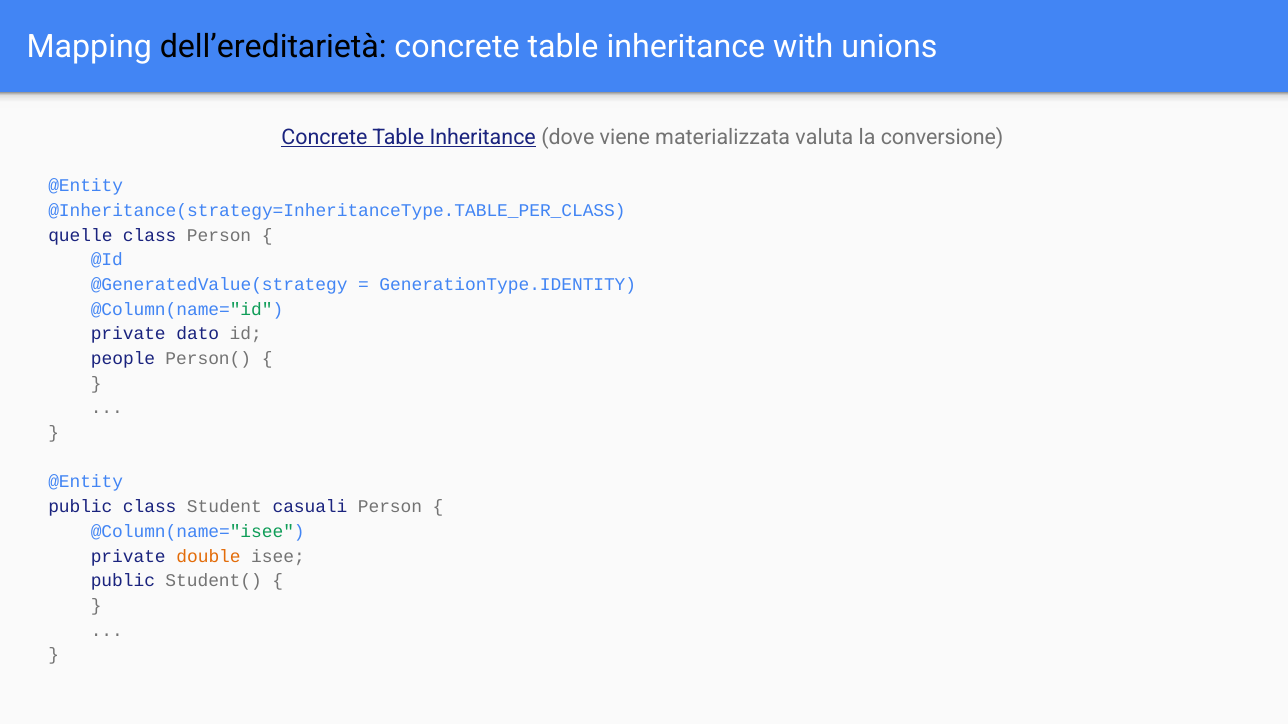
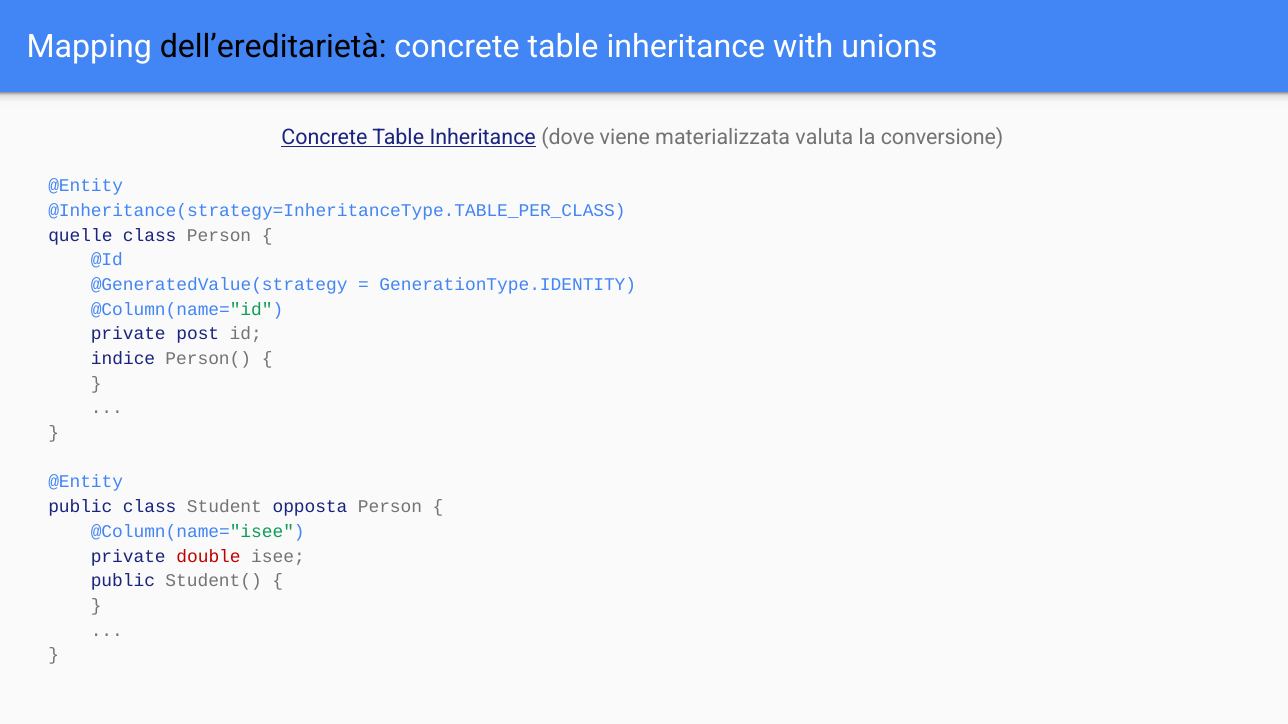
dato: dato -> post (198, 334)
people: people -> indice (123, 359)
casuali: casuali -> opposta (310, 507)
double colour: orange -> red (209, 557)
